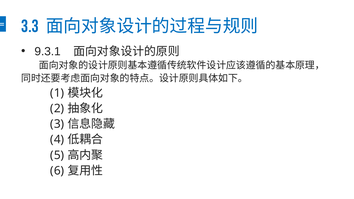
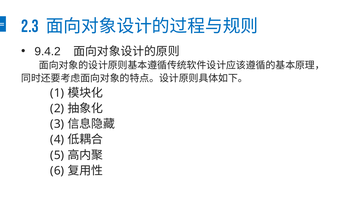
3.3: 3.3 -> 2.3 (30, 26)
9.3.1: 9.3.1 -> 9.4.2 (48, 51)
